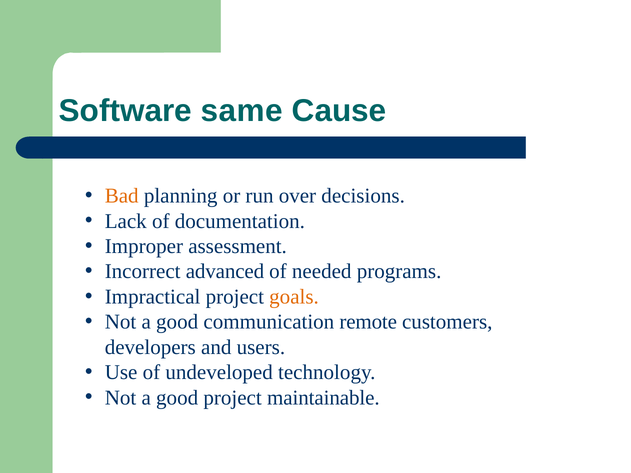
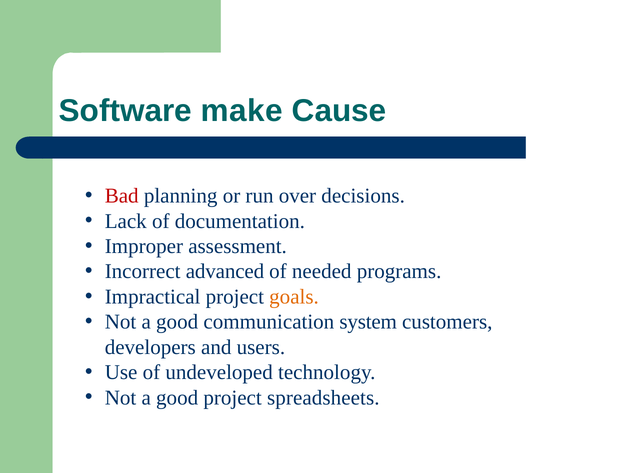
same: same -> make (242, 111)
Bad colour: orange -> red (122, 196)
remote: remote -> system (368, 322)
maintainable: maintainable -> spreadsheets (323, 398)
